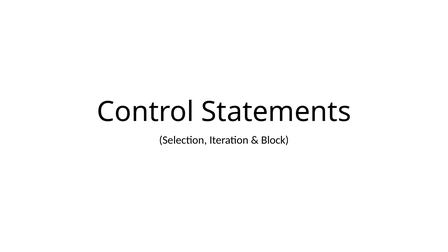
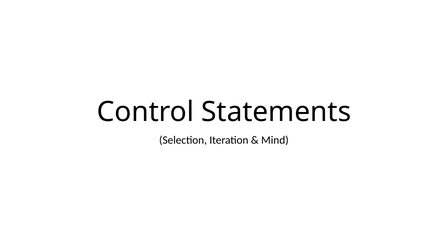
Block: Block -> Mind (275, 140)
